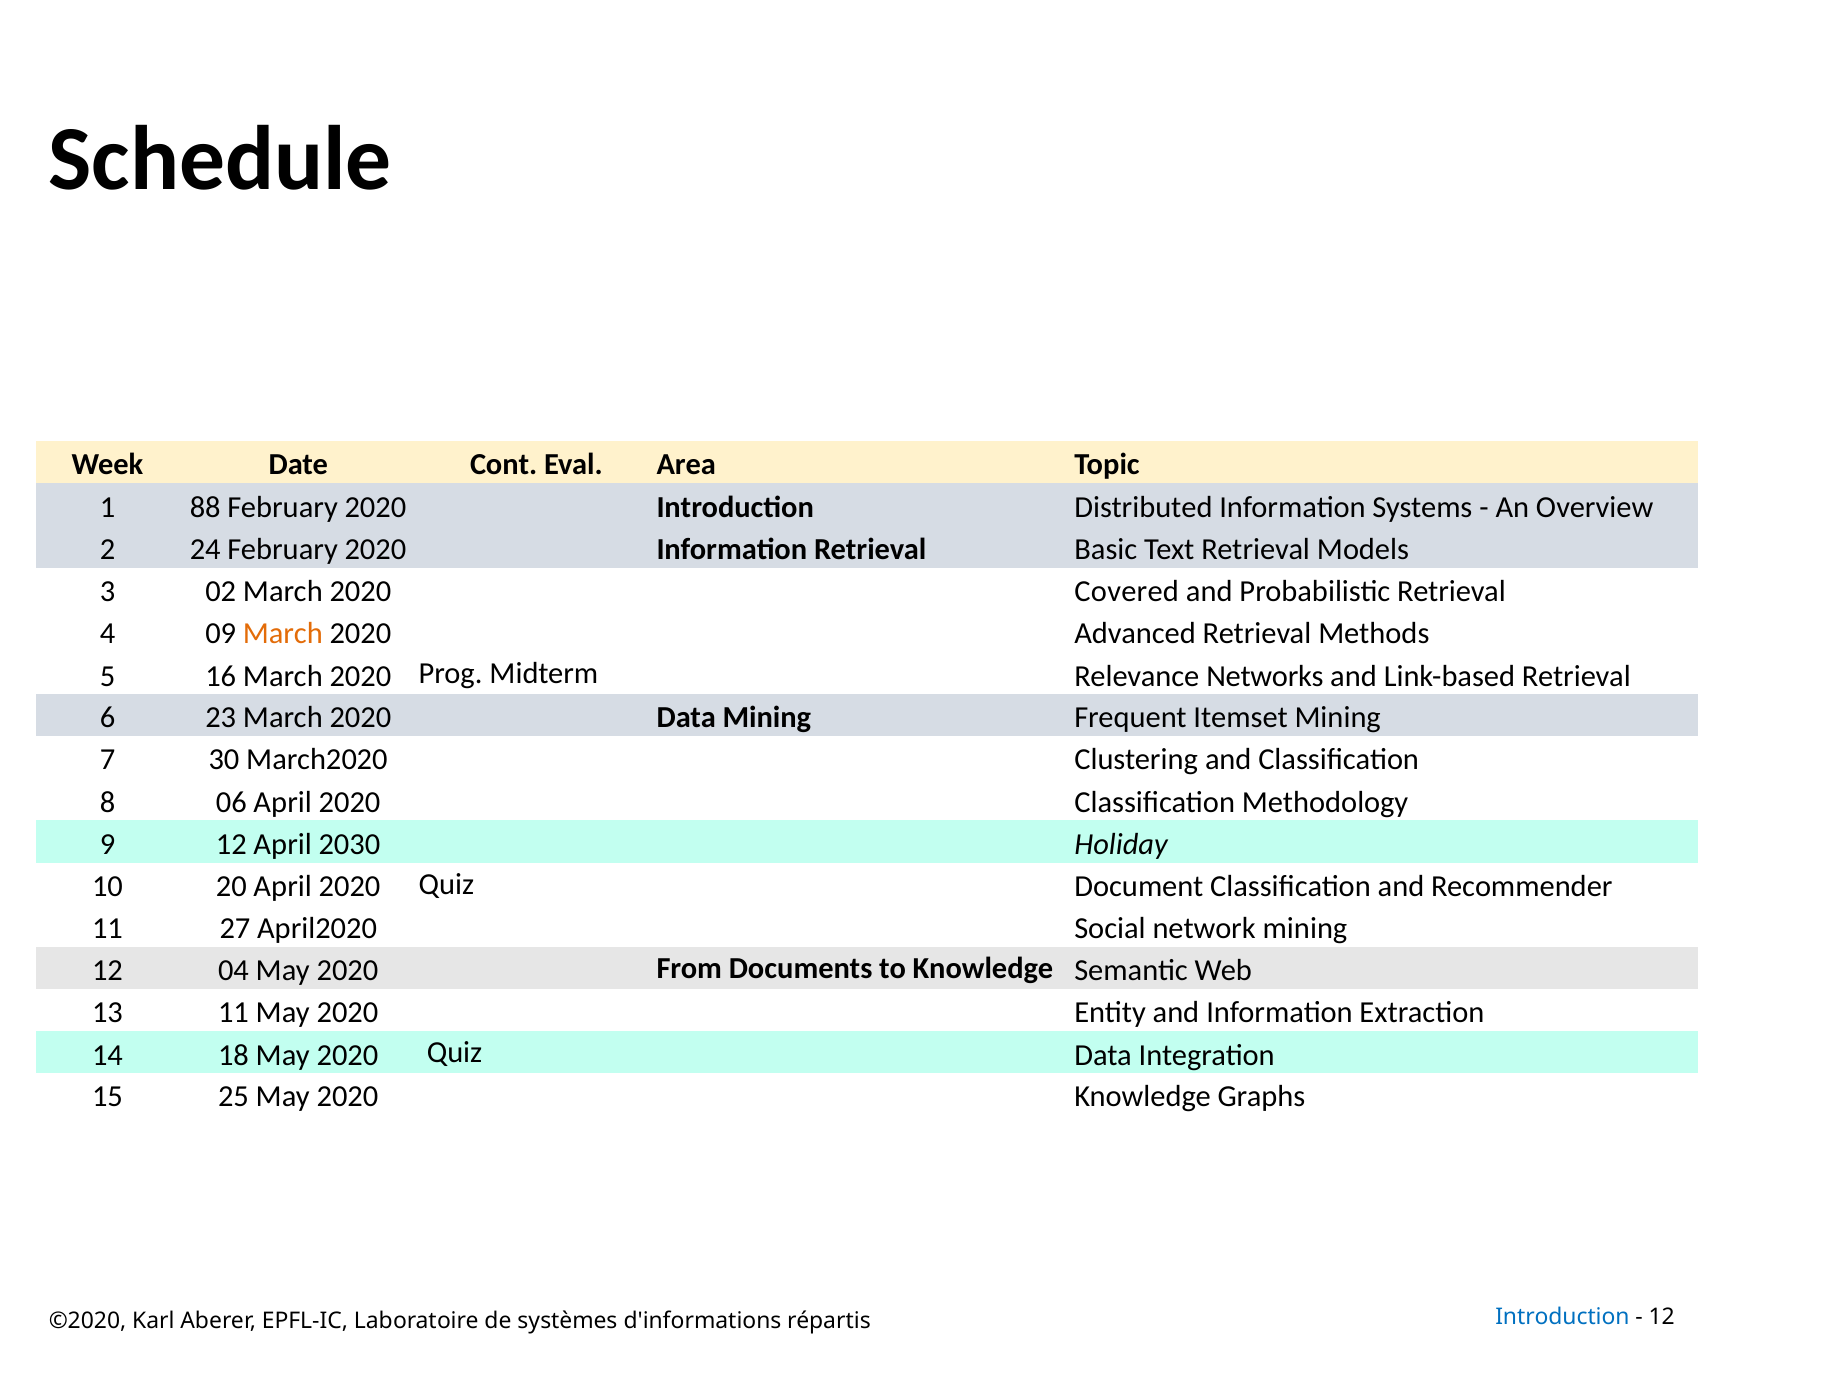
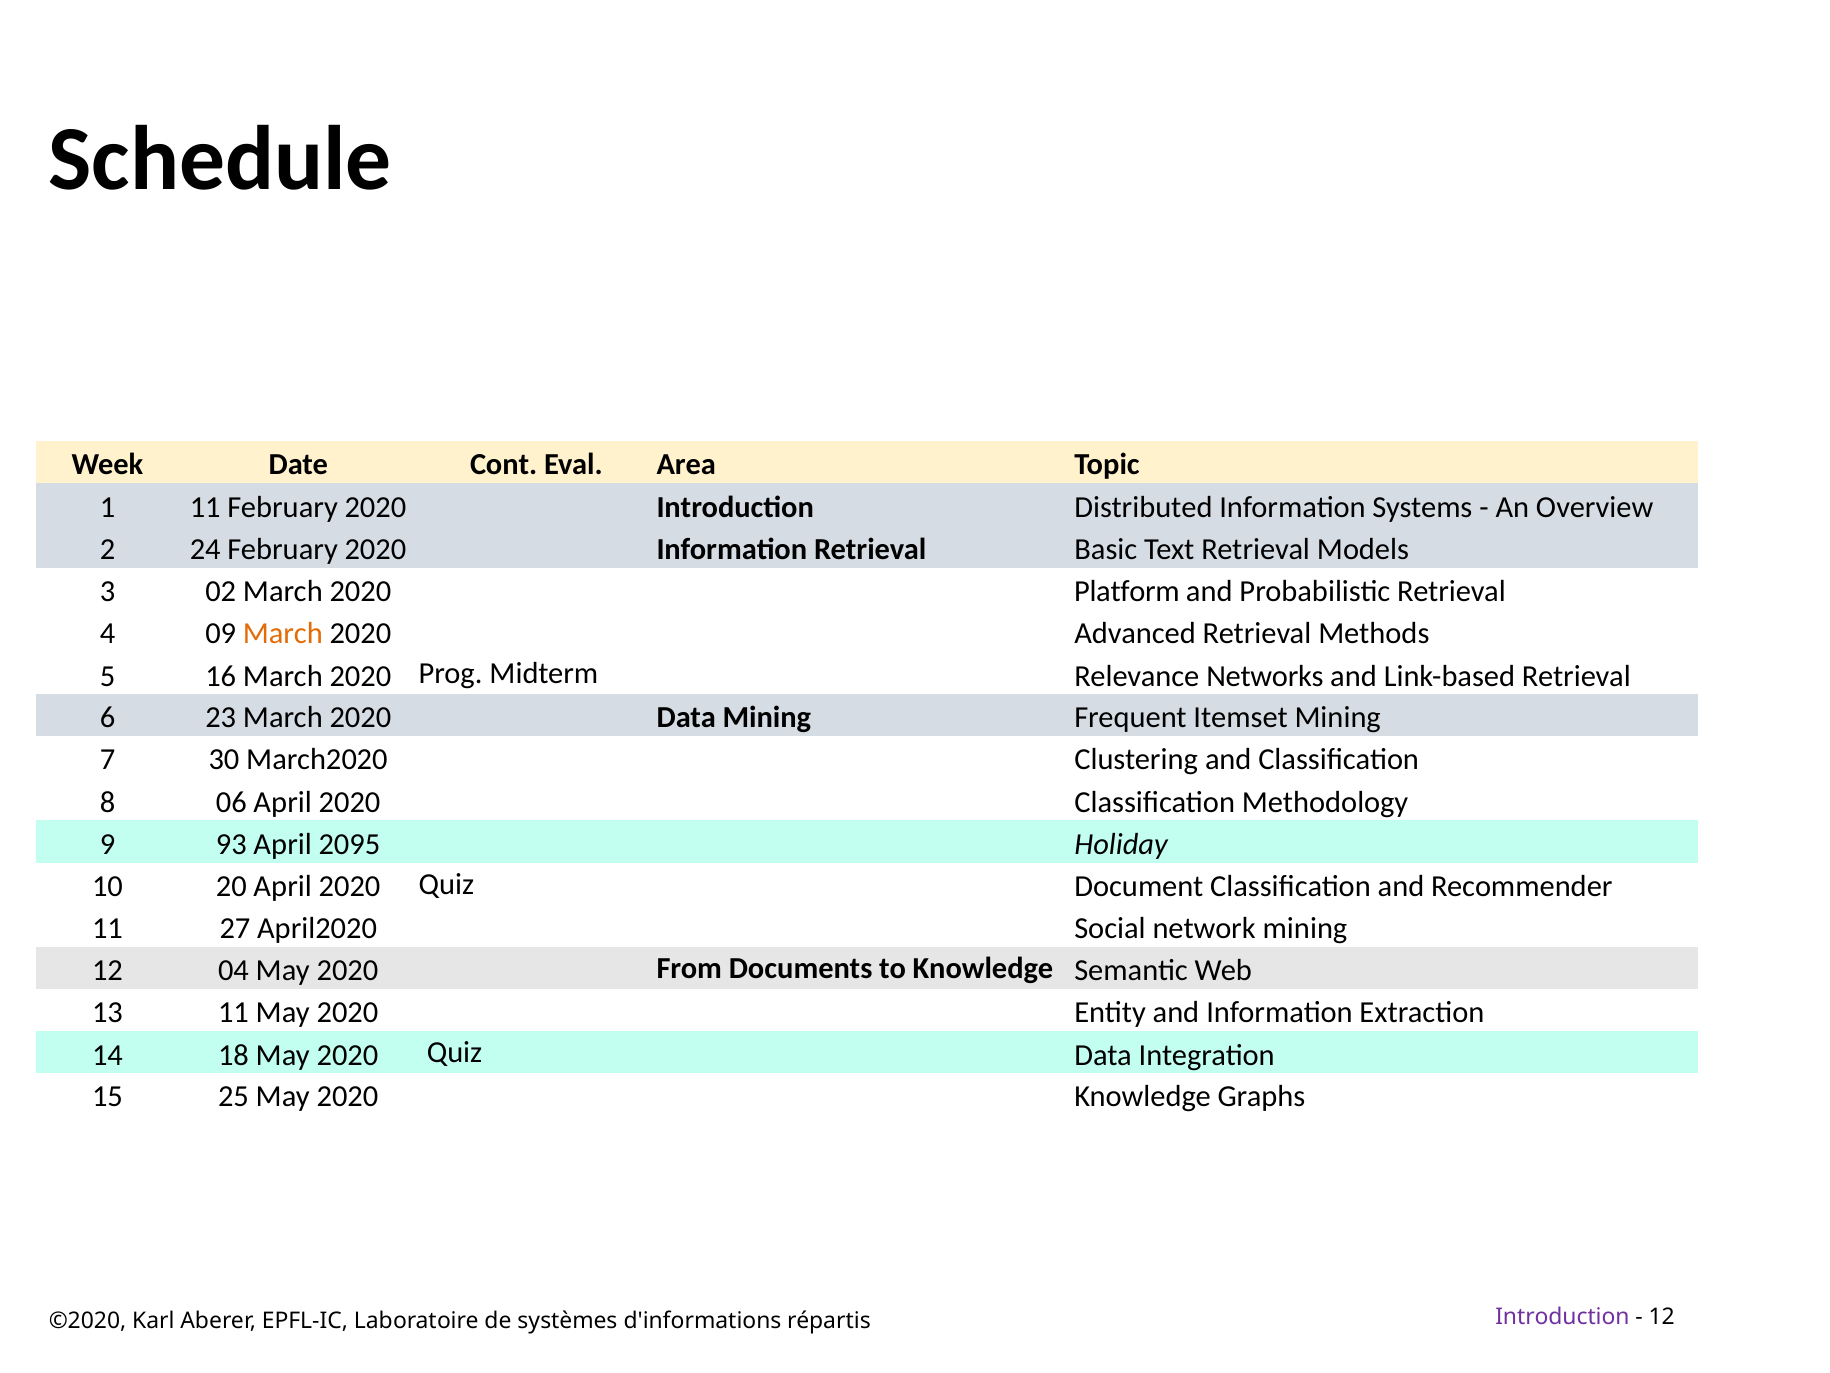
1 88: 88 -> 11 (205, 507)
Covered: Covered -> Platform (1127, 591)
9 12: 12 -> 93 (231, 844)
2030: 2030 -> 2095 (349, 844)
Introduction colour: blue -> purple (1562, 1316)
